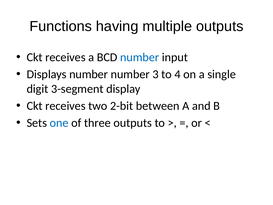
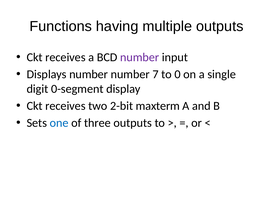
number colour: blue -> purple (140, 57)
3: 3 -> 7 (156, 74)
4: 4 -> 0 (178, 74)
3-segment: 3-segment -> 0-segment (77, 89)
between: between -> maxterm (158, 106)
